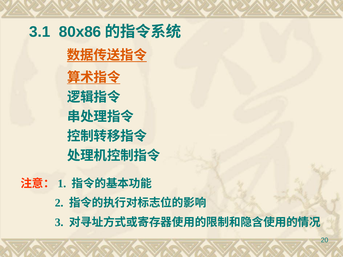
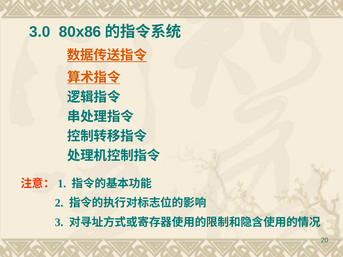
3.1: 3.1 -> 3.0 (40, 32)
